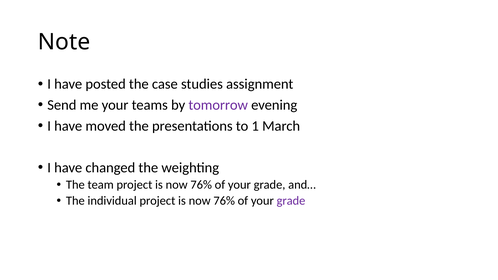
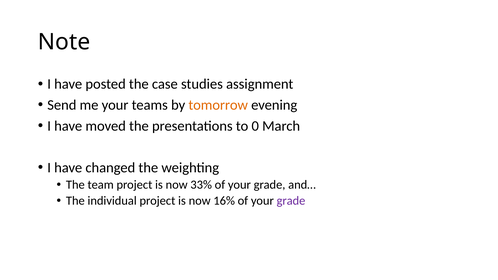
tomorrow colour: purple -> orange (218, 105)
1: 1 -> 0 (255, 126)
76%: 76% -> 33% (201, 185)
76%: 76% -> 16% (224, 201)
